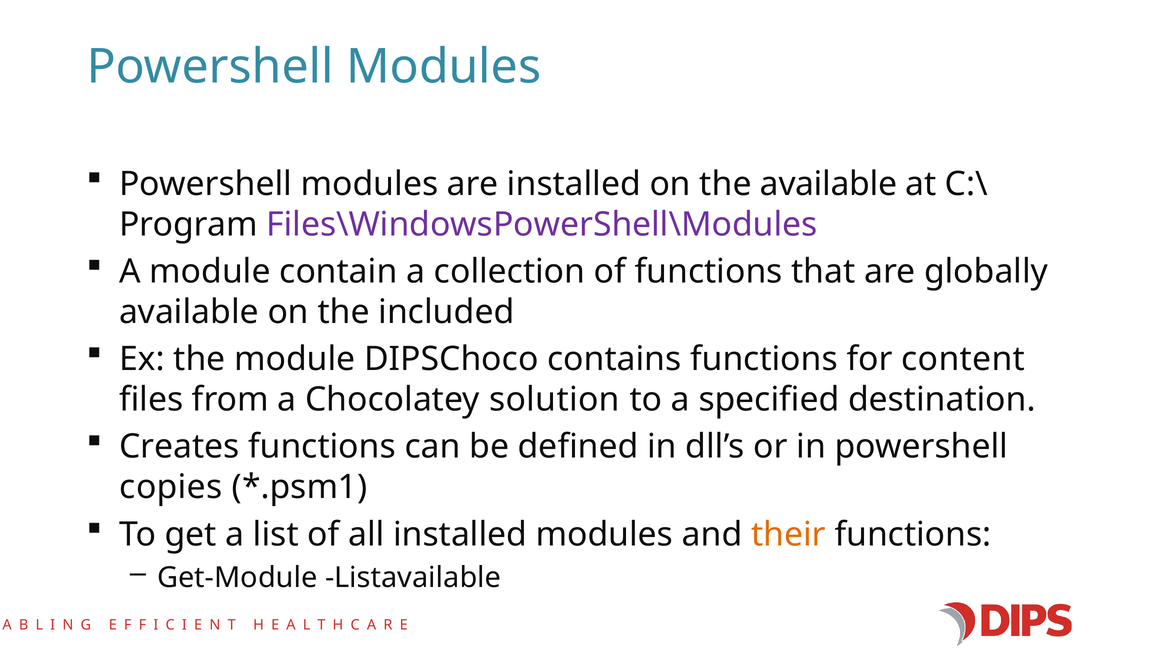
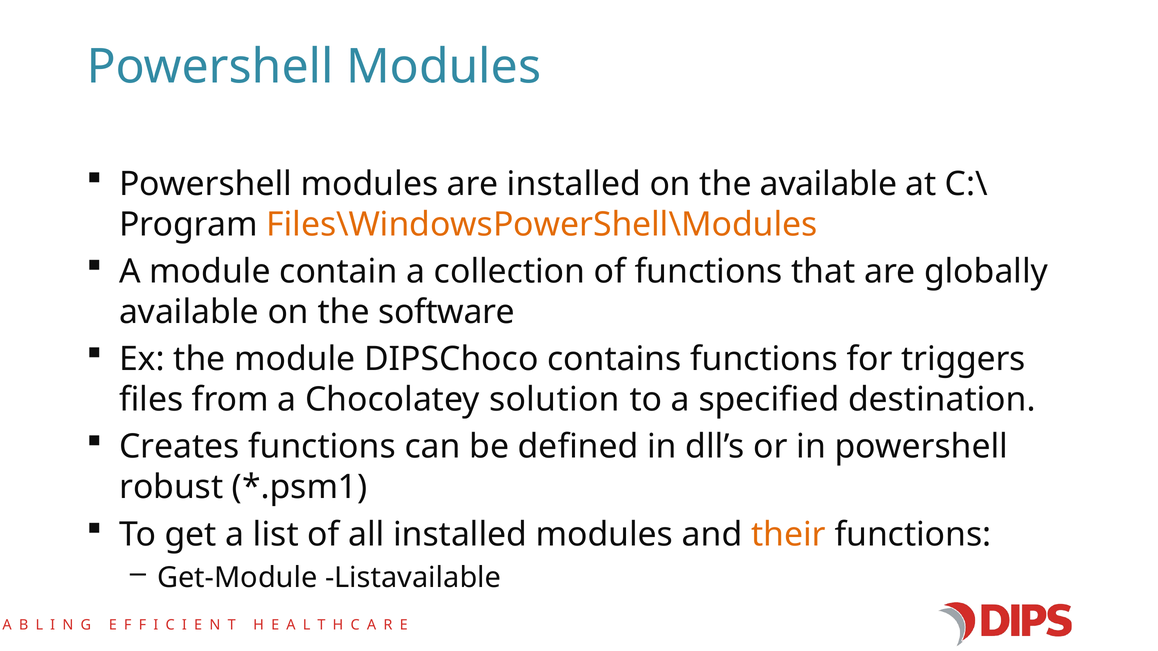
Files\WindowsPowerShell\Modules colour: purple -> orange (542, 225)
included: included -> software (447, 312)
content: content -> triggers (963, 359)
copies: copies -> robust (171, 488)
